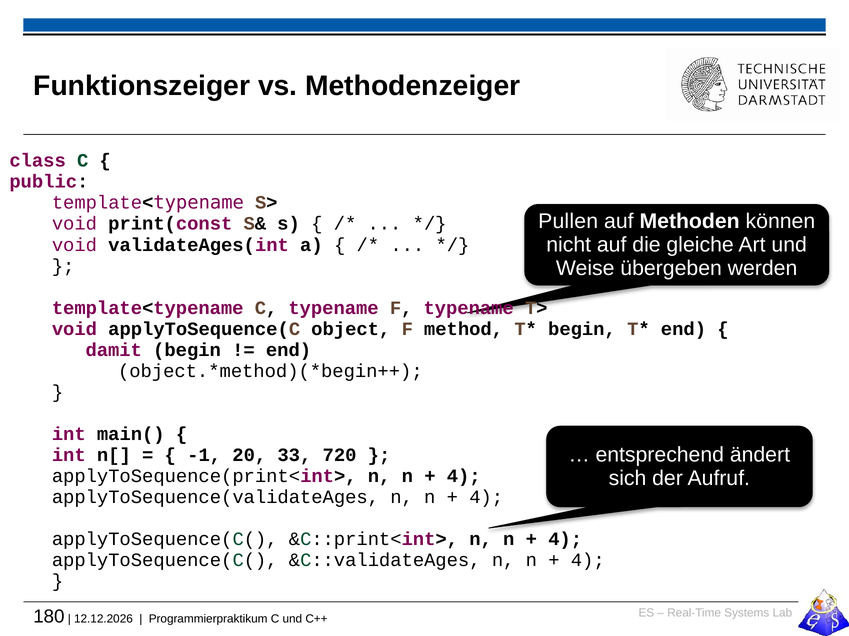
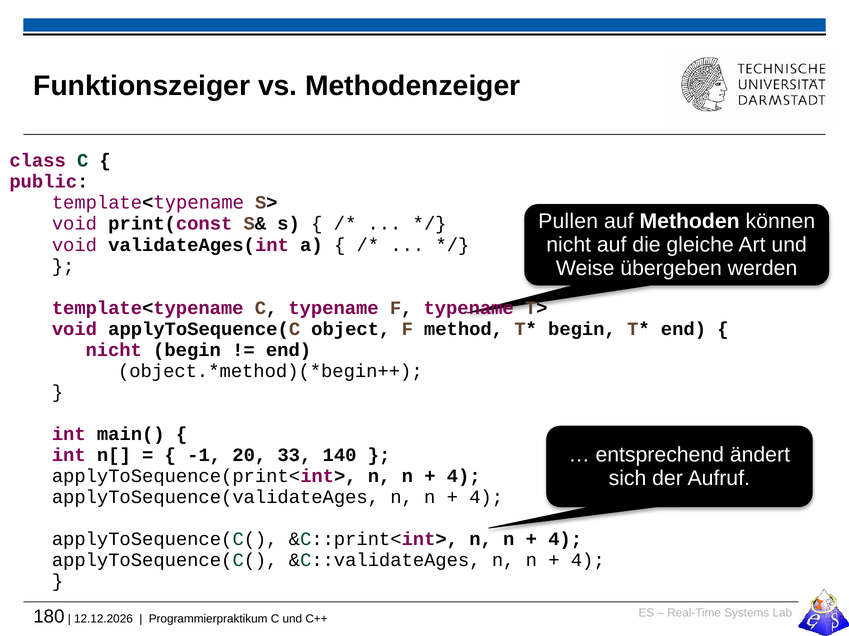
damit: damit -> nicht (114, 350)
720: 720 -> 140 (340, 456)
